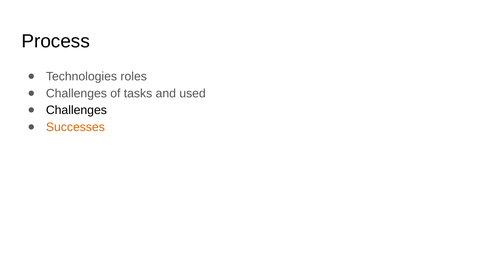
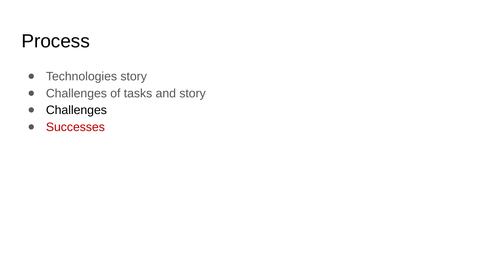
Technologies roles: roles -> story (134, 77)
and used: used -> story (193, 94)
Successes colour: orange -> red (75, 127)
